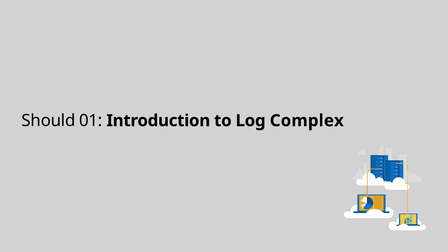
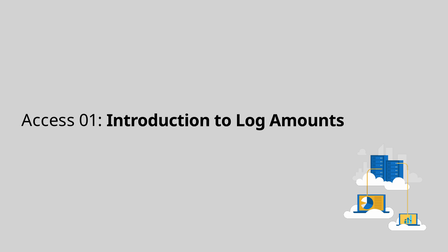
Should: Should -> Access (48, 121)
Complex: Complex -> Amounts (307, 121)
